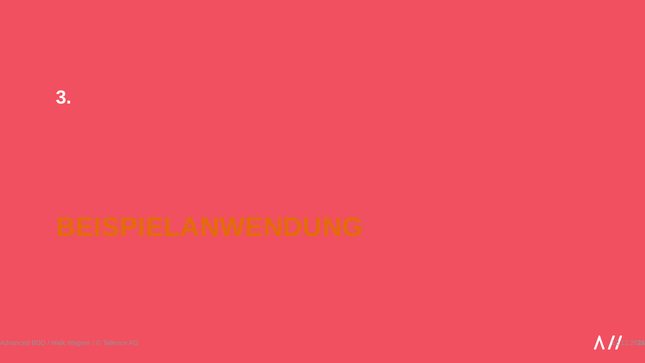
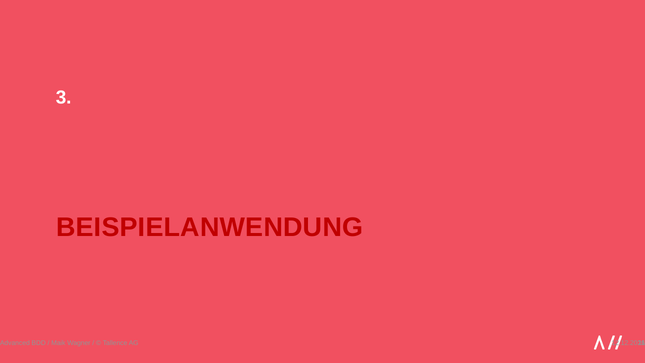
BEISPIELANWENDUNG colour: orange -> red (210, 227)
